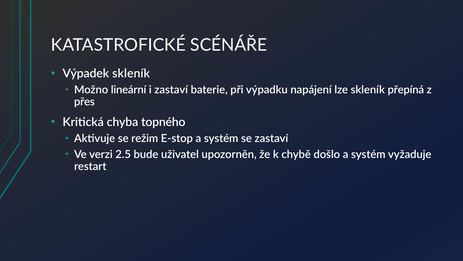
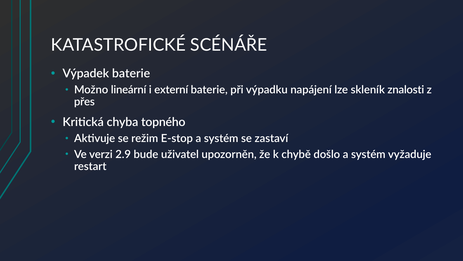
Výpadek skleník: skleník -> baterie (131, 73)
i zastaví: zastaví -> externí (171, 90)
přepíná: přepíná -> znalosti (406, 90)
2.5: 2.5 -> 2.9 (123, 154)
